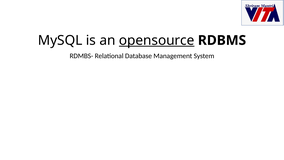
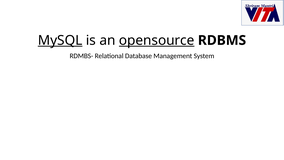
MySQL underline: none -> present (60, 40)
